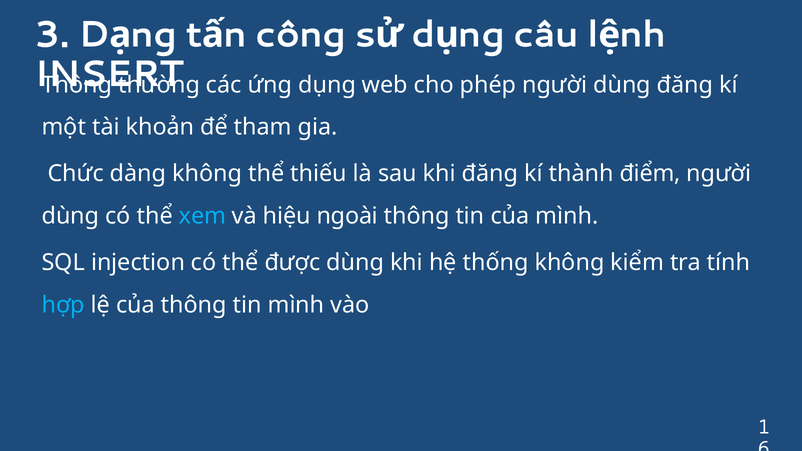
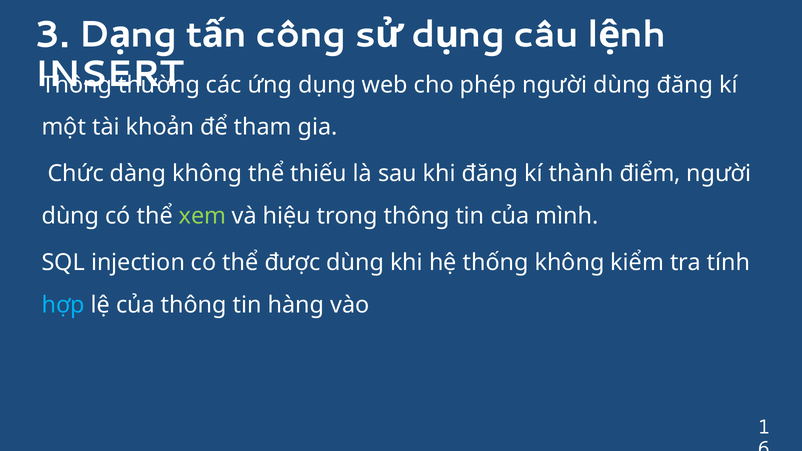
xem colour: light blue -> light green (202, 216)
ngoài: ngoài -> trong (347, 216)
tin mình: mình -> hàng (296, 305)
